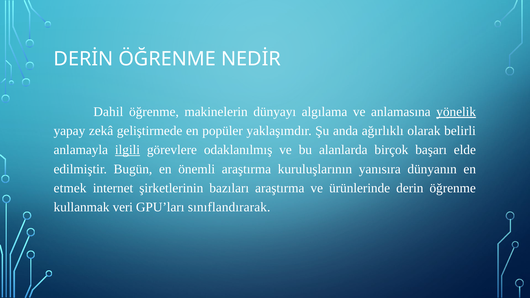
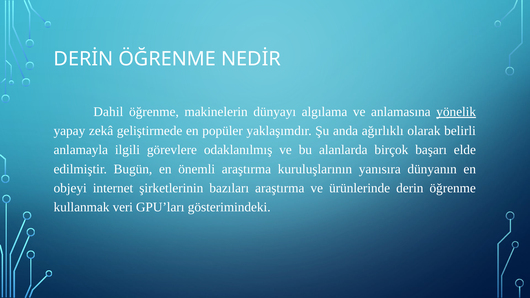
ilgili underline: present -> none (127, 150)
etmek: etmek -> objeyi (70, 188)
sınıflandırarak: sınıflandırarak -> gösterimindeki (229, 207)
